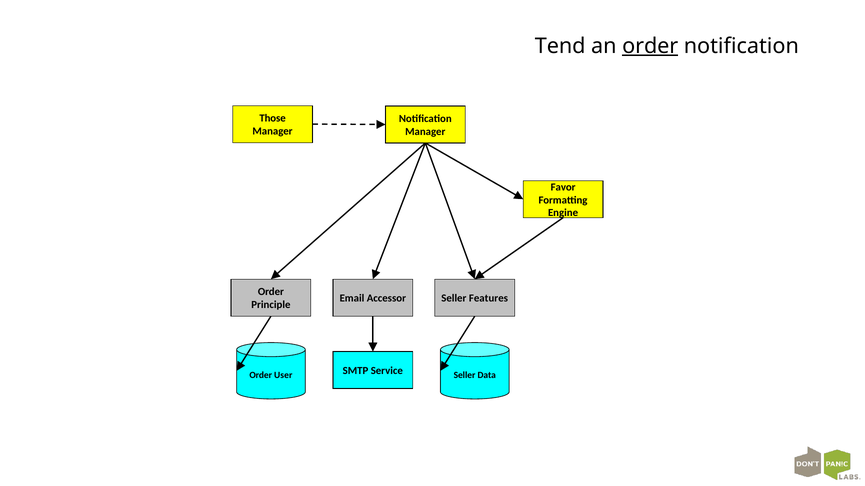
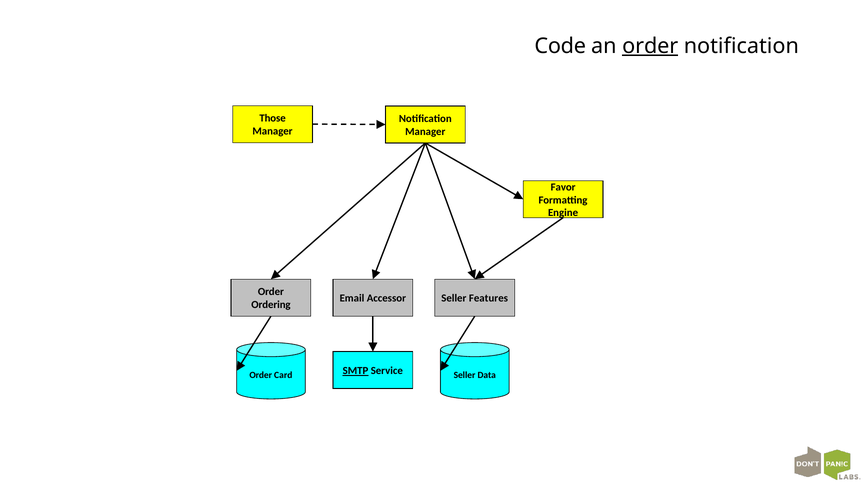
Tend: Tend -> Code (560, 46)
Principle: Principle -> Ordering (271, 305)
SMTP underline: none -> present (355, 371)
User: User -> Card (283, 375)
